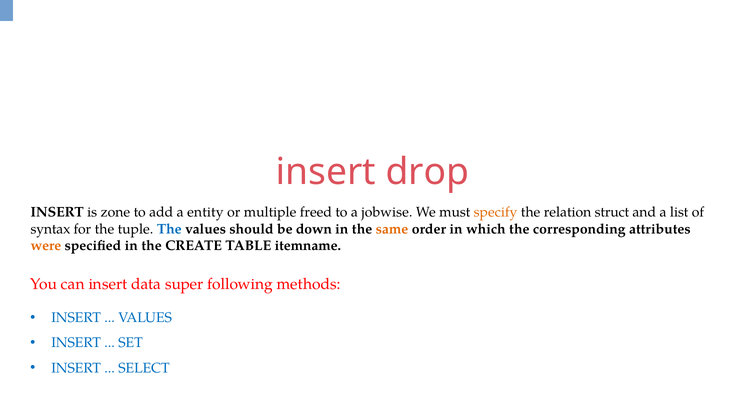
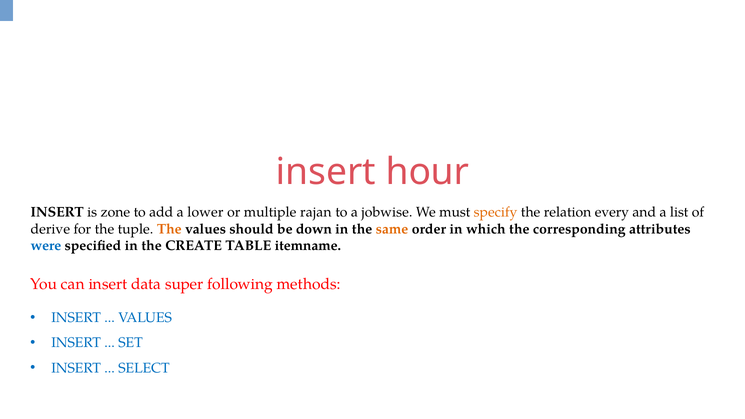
drop: drop -> hour (427, 172)
entity: entity -> lower (205, 212)
freed: freed -> rajan (316, 212)
struct: struct -> every (612, 212)
syntax: syntax -> derive (50, 229)
The colour: blue -> orange (169, 229)
were colour: orange -> blue (46, 246)
